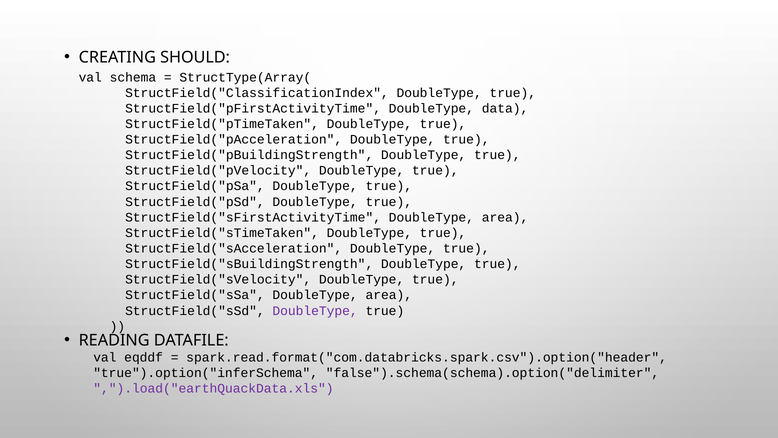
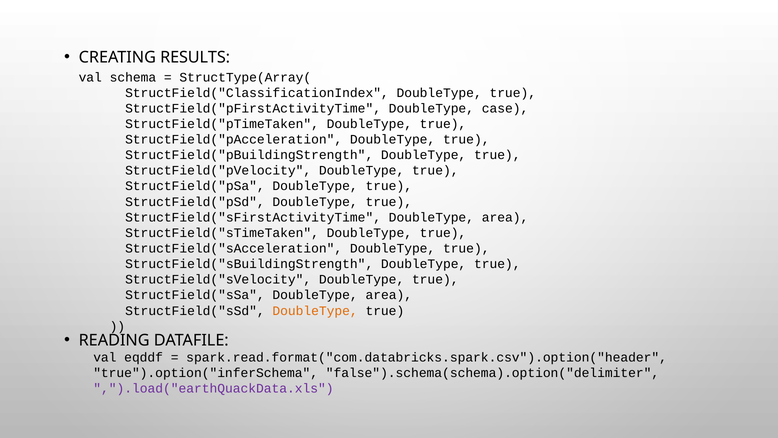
SHOULD: SHOULD -> RESULTS (195, 57)
data: data -> case (505, 108)
DoubleType colour: purple -> orange (315, 310)
